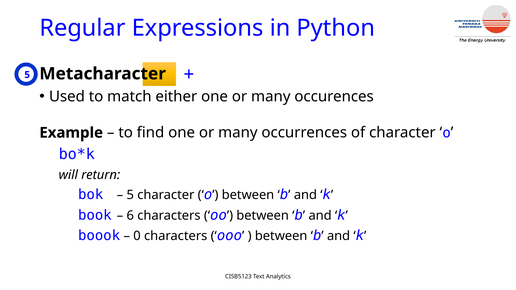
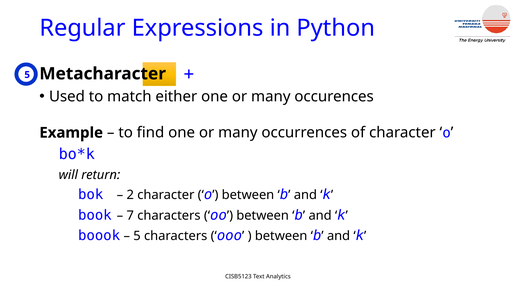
5: 5 -> 2 (130, 195)
6: 6 -> 7 (130, 216)
0: 0 -> 5 (137, 236)
